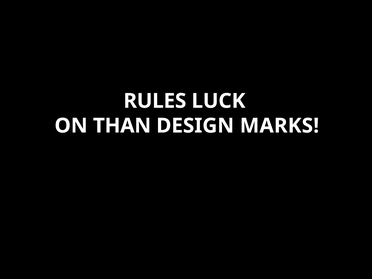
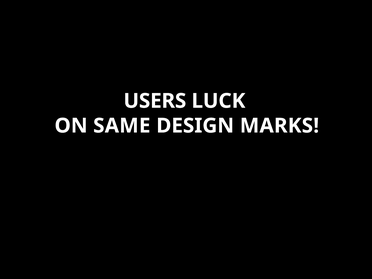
RULES: RULES -> USERS (155, 101)
THAN: THAN -> SAME (122, 126)
